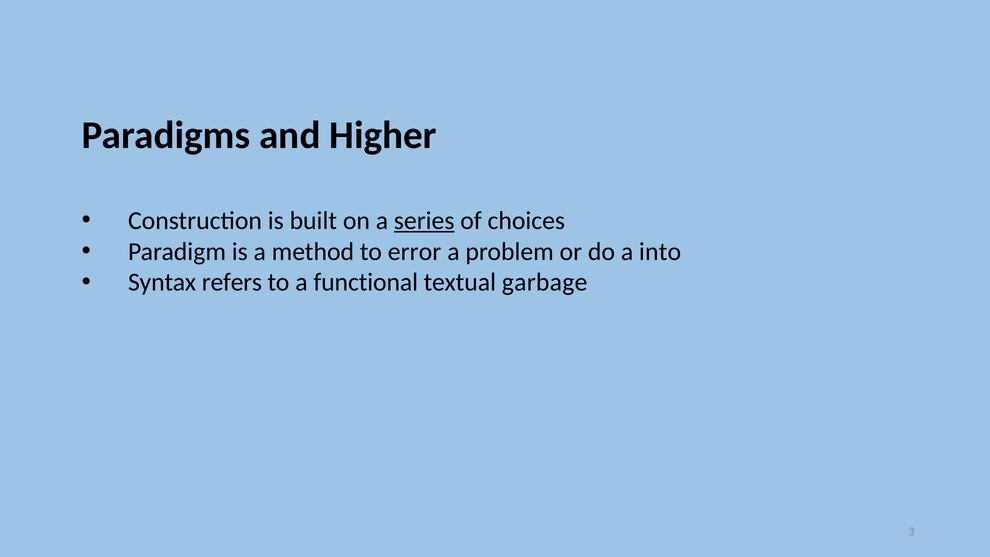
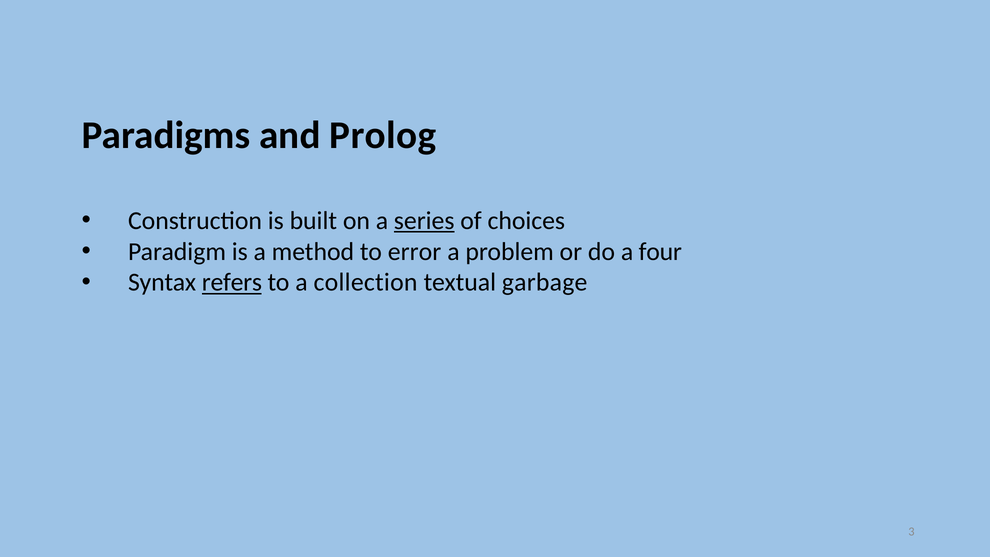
Higher: Higher -> Prolog (383, 135)
into: into -> four (660, 251)
refers underline: none -> present (232, 282)
functional: functional -> collection (366, 282)
